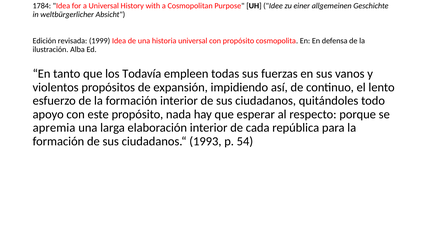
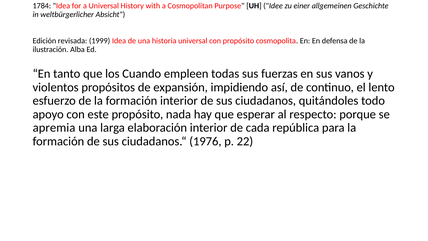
Todavía: Todavía -> Cuando (142, 74)
1993: 1993 -> 1976 (205, 141)
54: 54 -> 22 (245, 141)
